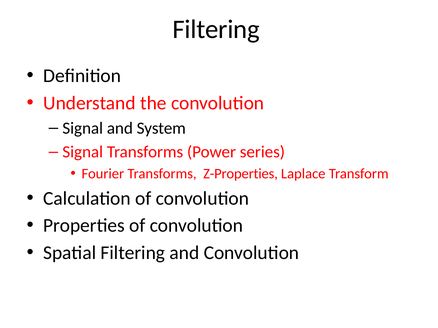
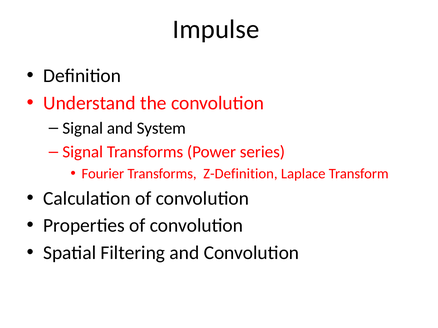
Filtering: Filtering -> Impulse (216, 29)
Z-Properties: Z-Properties -> Z-Definition (240, 174)
